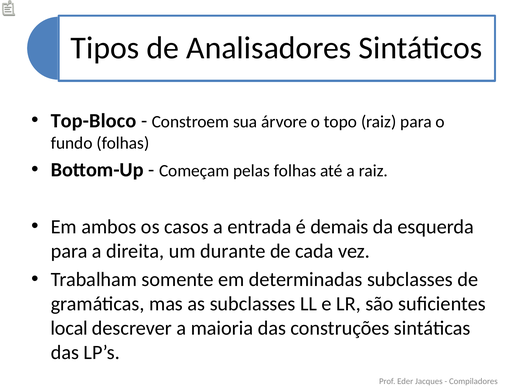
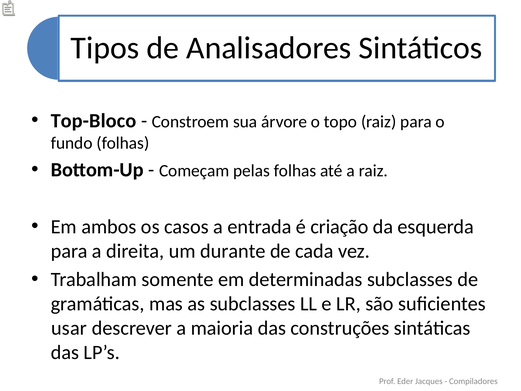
demais: demais -> criação (339, 227)
local: local -> usar (69, 328)
